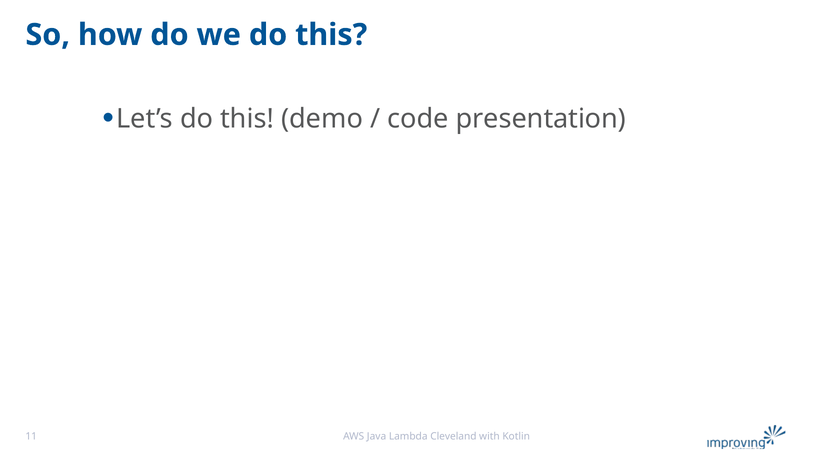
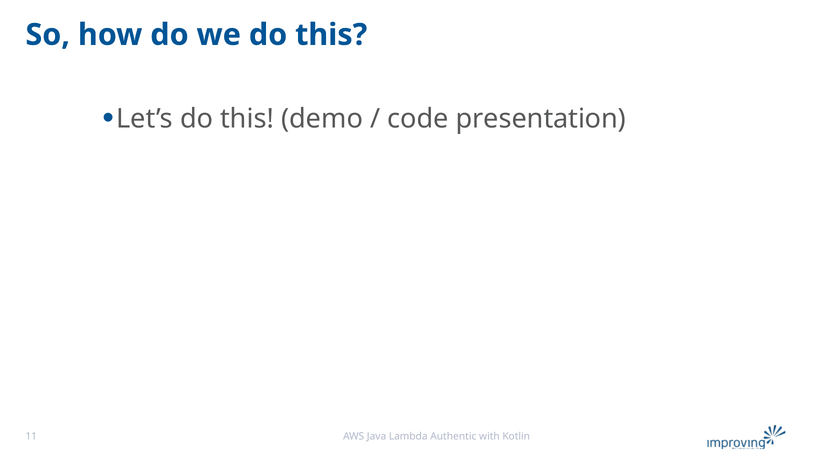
Cleveland: Cleveland -> Authentic (453, 437)
